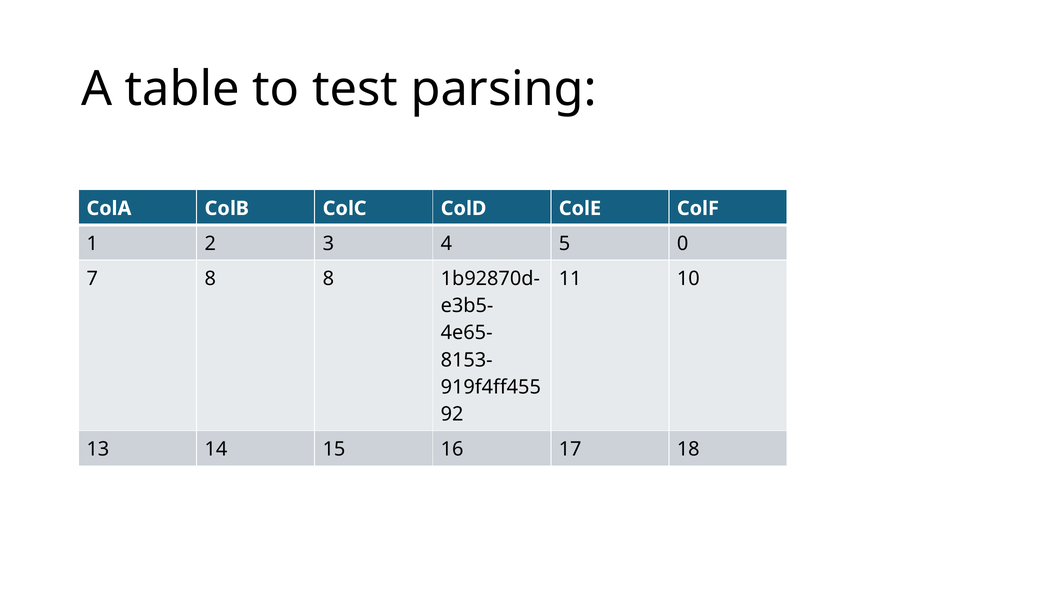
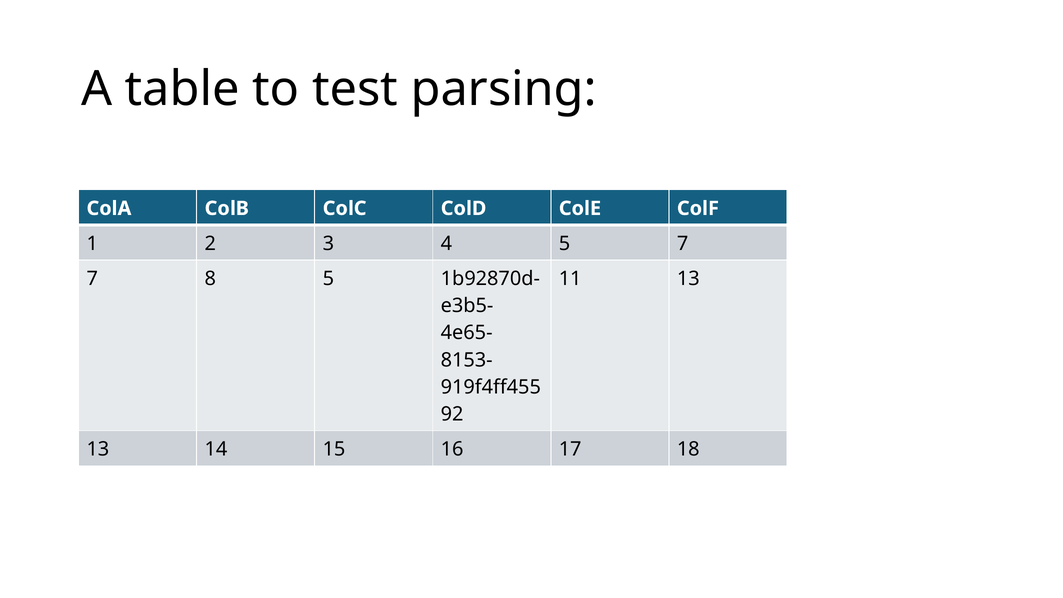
5 0: 0 -> 7 (683, 244)
8 8: 8 -> 5 (328, 279)
11 10: 10 -> 13 (688, 279)
